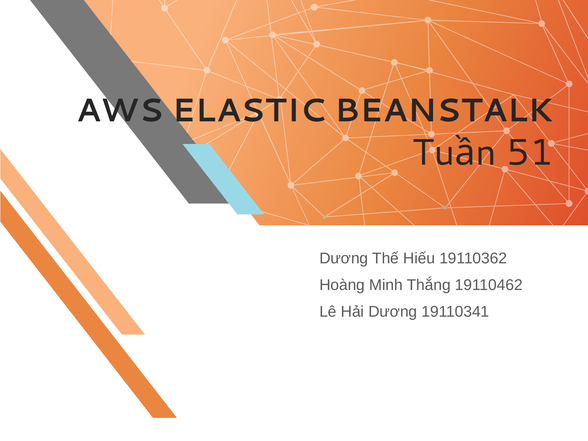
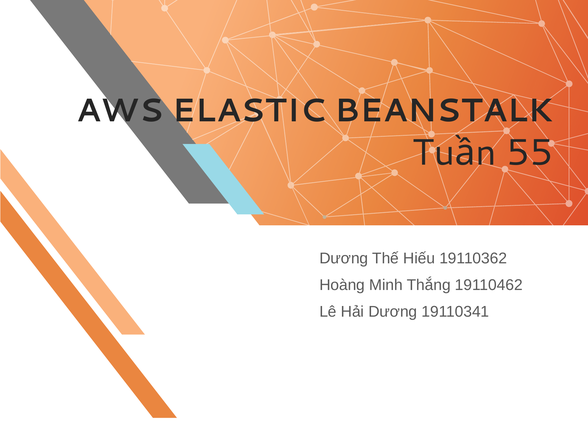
51: 51 -> 55 (530, 153)
